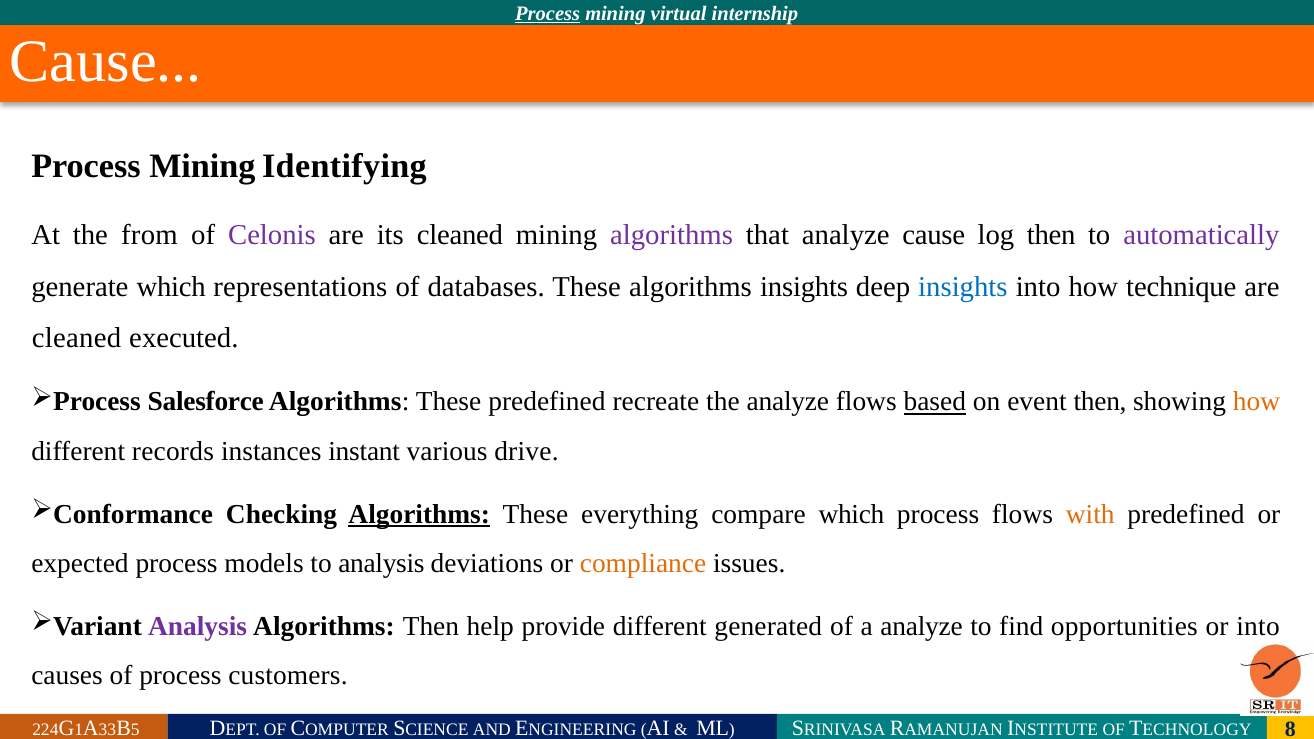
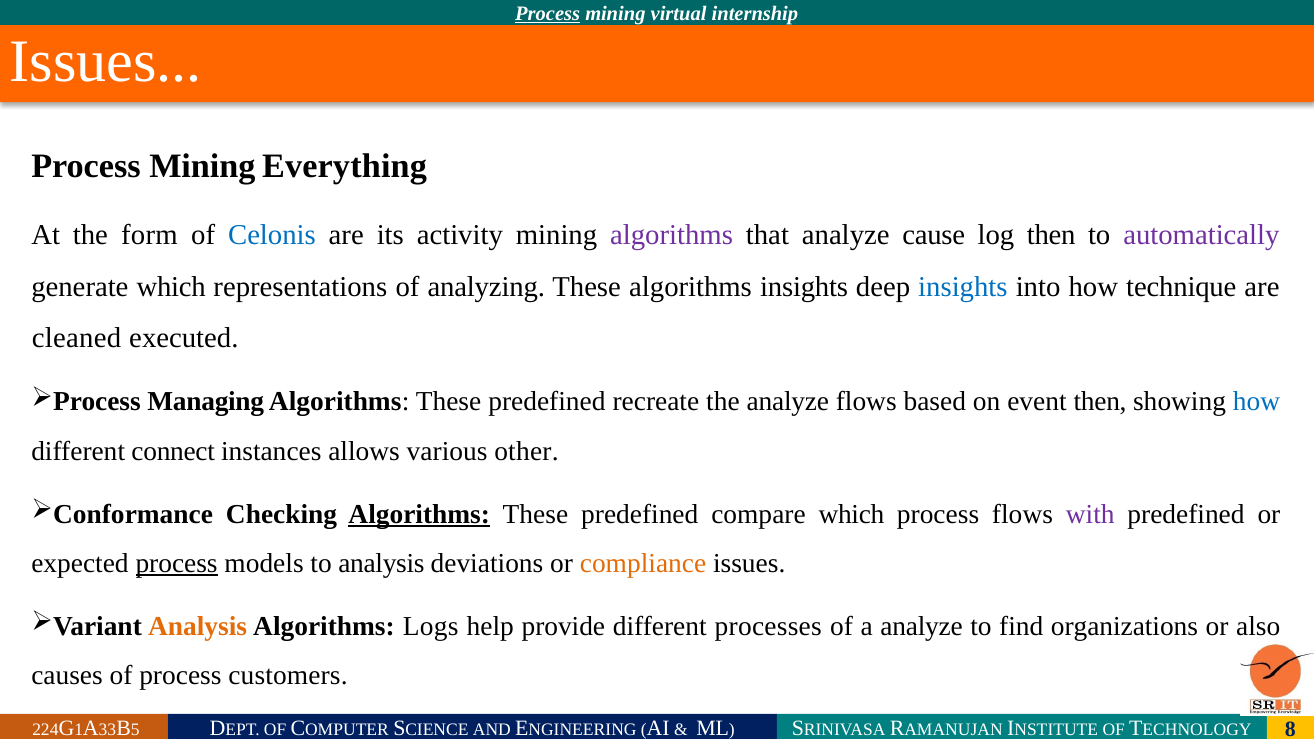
Cause: Cause -> Issues (106, 62)
Identifying: Identifying -> Everything (345, 167)
from: from -> form (149, 235)
Celonis colour: purple -> blue (272, 235)
its cleaned: cleaned -> activity (460, 235)
databases: databases -> analyzing (486, 287)
Salesforce: Salesforce -> Managing (206, 402)
based underline: present -> none (935, 402)
how colour: orange -> blue (1257, 402)
records: records -> connect (173, 451)
instant: instant -> allows (364, 451)
drive: drive -> other (526, 451)
everything: everything -> predefined (640, 514)
with colour: orange -> purple (1090, 514)
process underline: none -> present (177, 563)
Analysis colour: purple -> orange (198, 626)
Algorithms Then: Then -> Logs (431, 626)
generated: generated -> processes (768, 626)
opportunities: opportunities -> organizations (1124, 626)
or into: into -> also (1258, 626)
